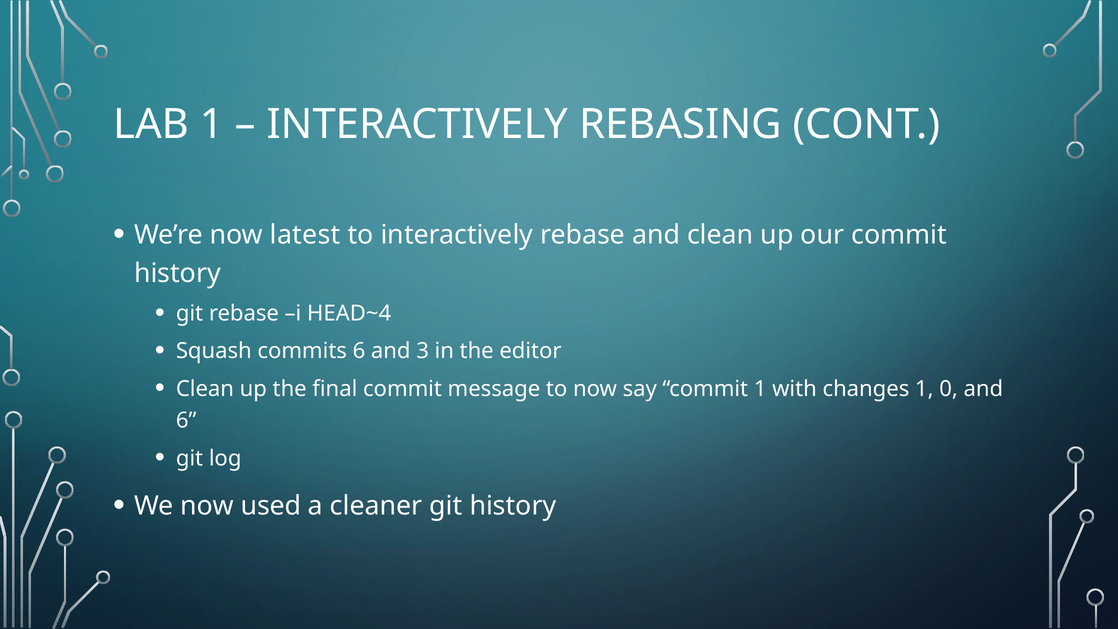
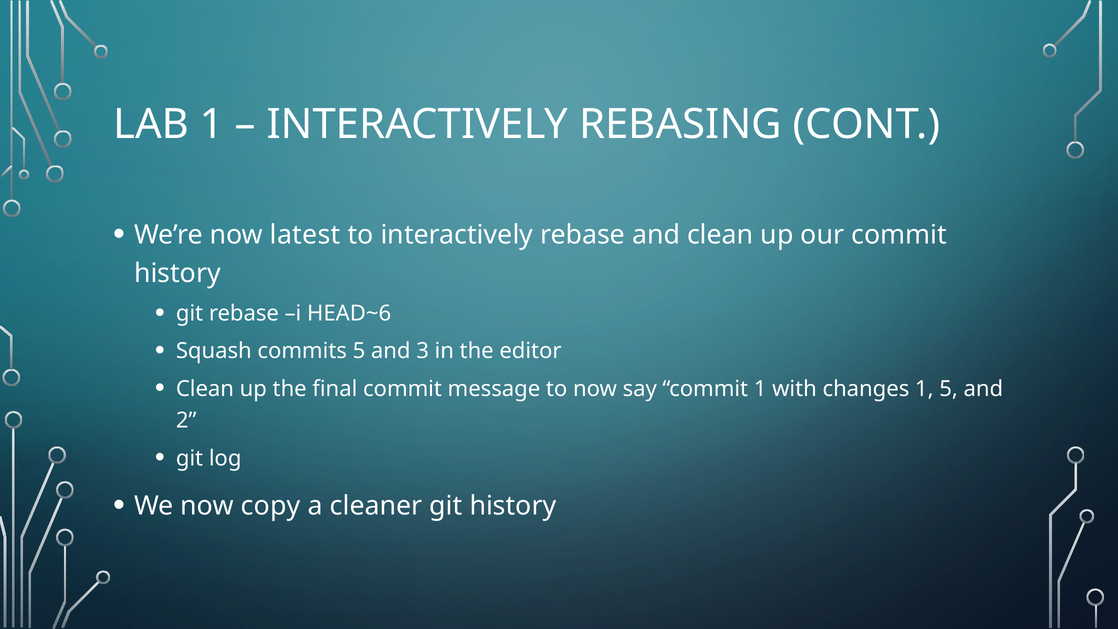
HEAD~4: HEAD~4 -> HEAD~6 (349, 313)
commits 6: 6 -> 5 (359, 351)
1 0: 0 -> 5 (949, 389)
6: 6 -> 2 (186, 421)
used: used -> copy (271, 506)
